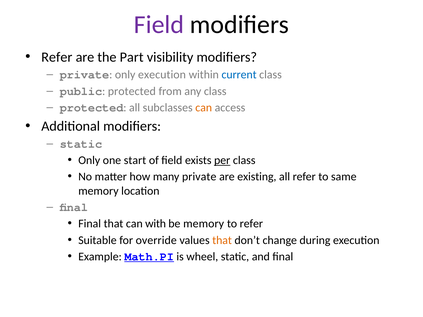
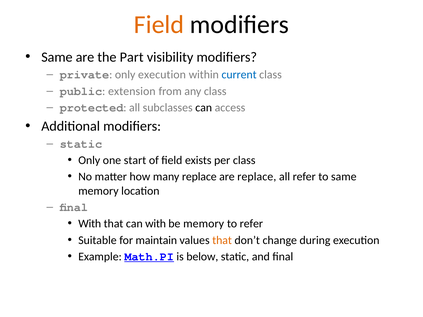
Field colour: purple -> orange (159, 25)
Refer: Refer -> Same (57, 57)
public protected: protected -> extension (132, 91)
can colour: orange -> black (204, 108)
per underline: present -> none (222, 160)
many private: private -> replace (199, 177)
are existing: existing -> replace (257, 177)
Final: Final -> With (90, 224)
override: override -> maintain (156, 240)
wheel: wheel -> below (202, 257)
